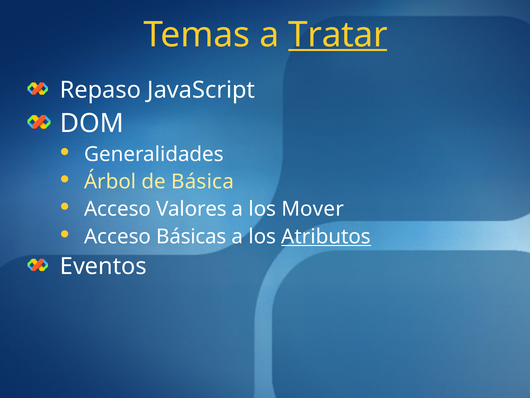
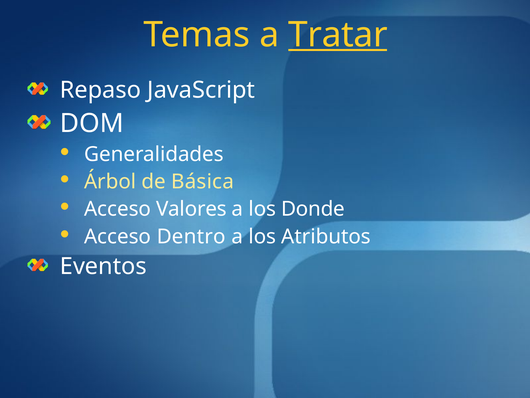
Mover: Mover -> Donde (313, 209)
Básicas: Básicas -> Dentro (191, 236)
Atributos underline: present -> none (326, 236)
